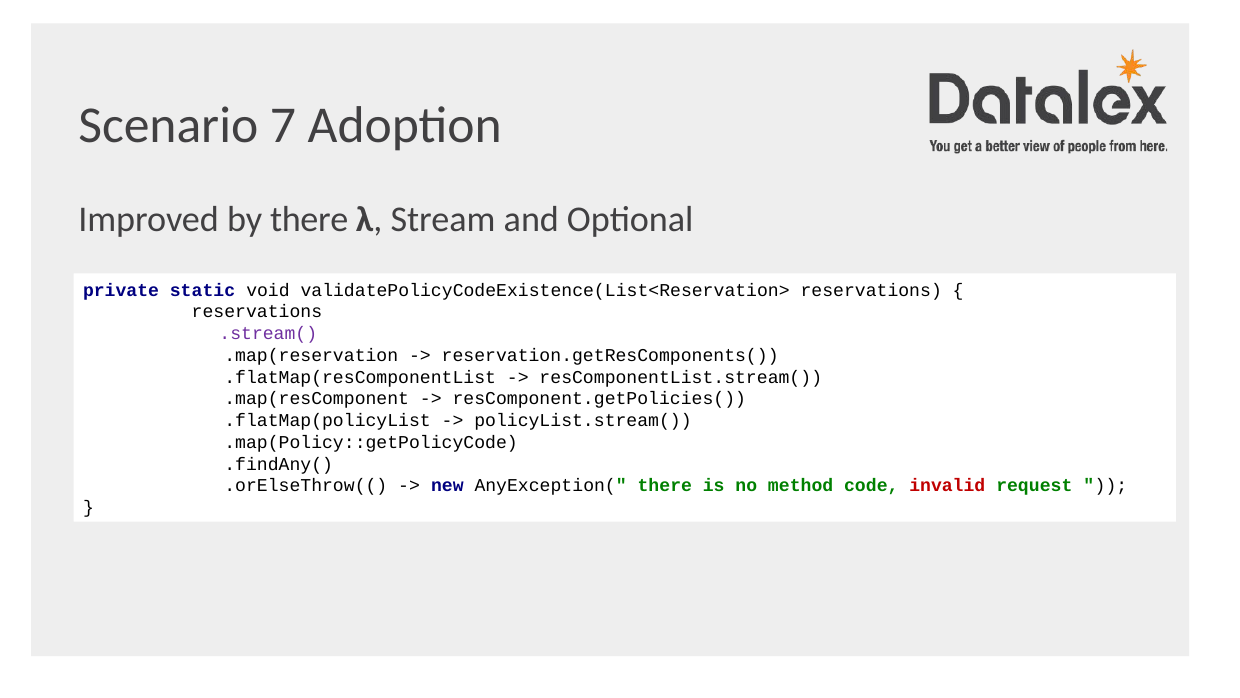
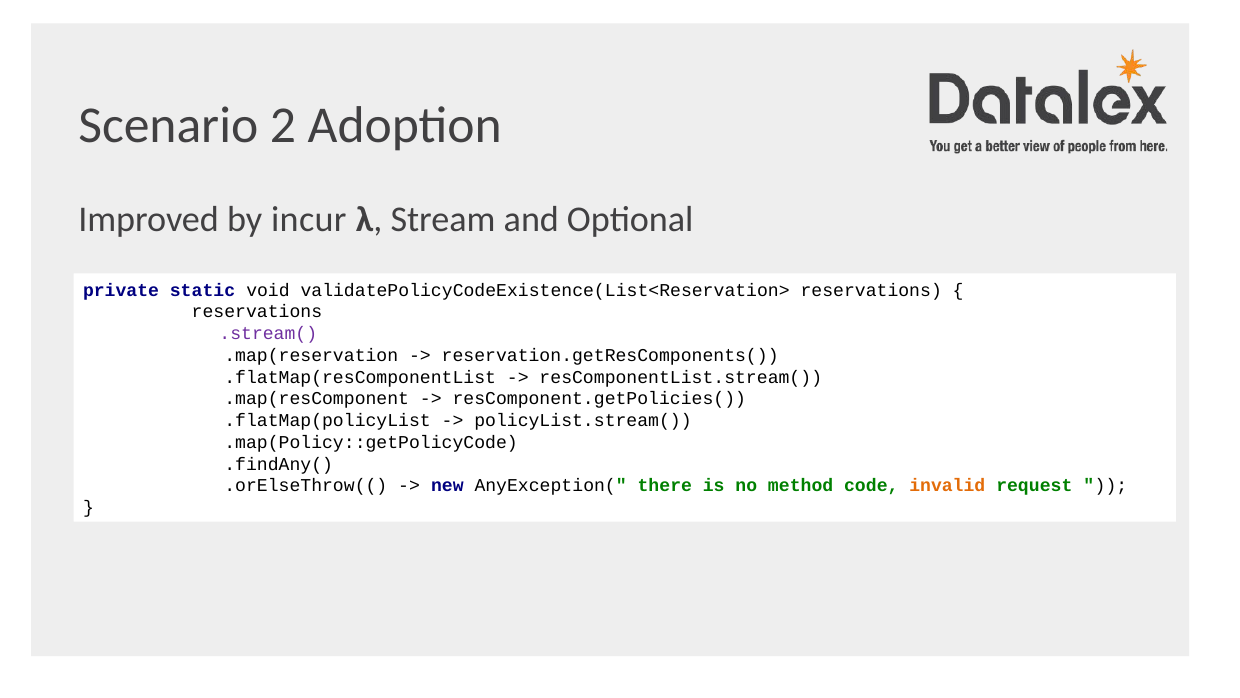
7: 7 -> 2 (283, 126)
by there: there -> incur (309, 220)
invalid colour: red -> orange (947, 485)
